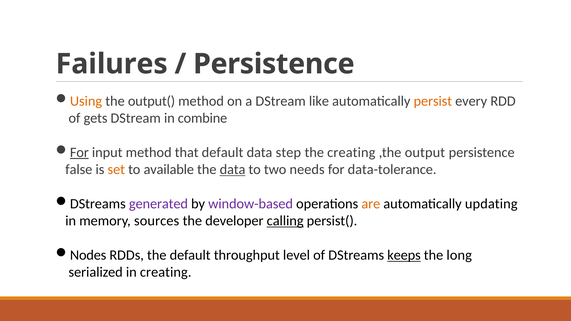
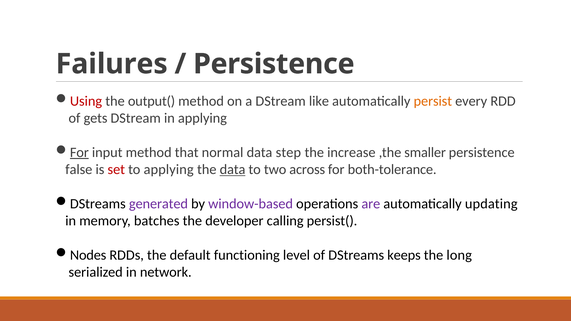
Using colour: orange -> red (86, 101)
in combine: combine -> applying (202, 118)
that default: default -> normal (223, 153)
the creating: creating -> increase (351, 153)
output: output -> smaller (425, 153)
set colour: orange -> red (116, 170)
to available: available -> applying (169, 170)
needs: needs -> across (307, 170)
data-tolerance: data-tolerance -> both-tolerance (392, 170)
are colour: orange -> purple (371, 204)
sources: sources -> batches (157, 221)
calling underline: present -> none (285, 221)
throughput: throughput -> functioning (247, 255)
keeps underline: present -> none (404, 255)
in creating: creating -> network (166, 272)
